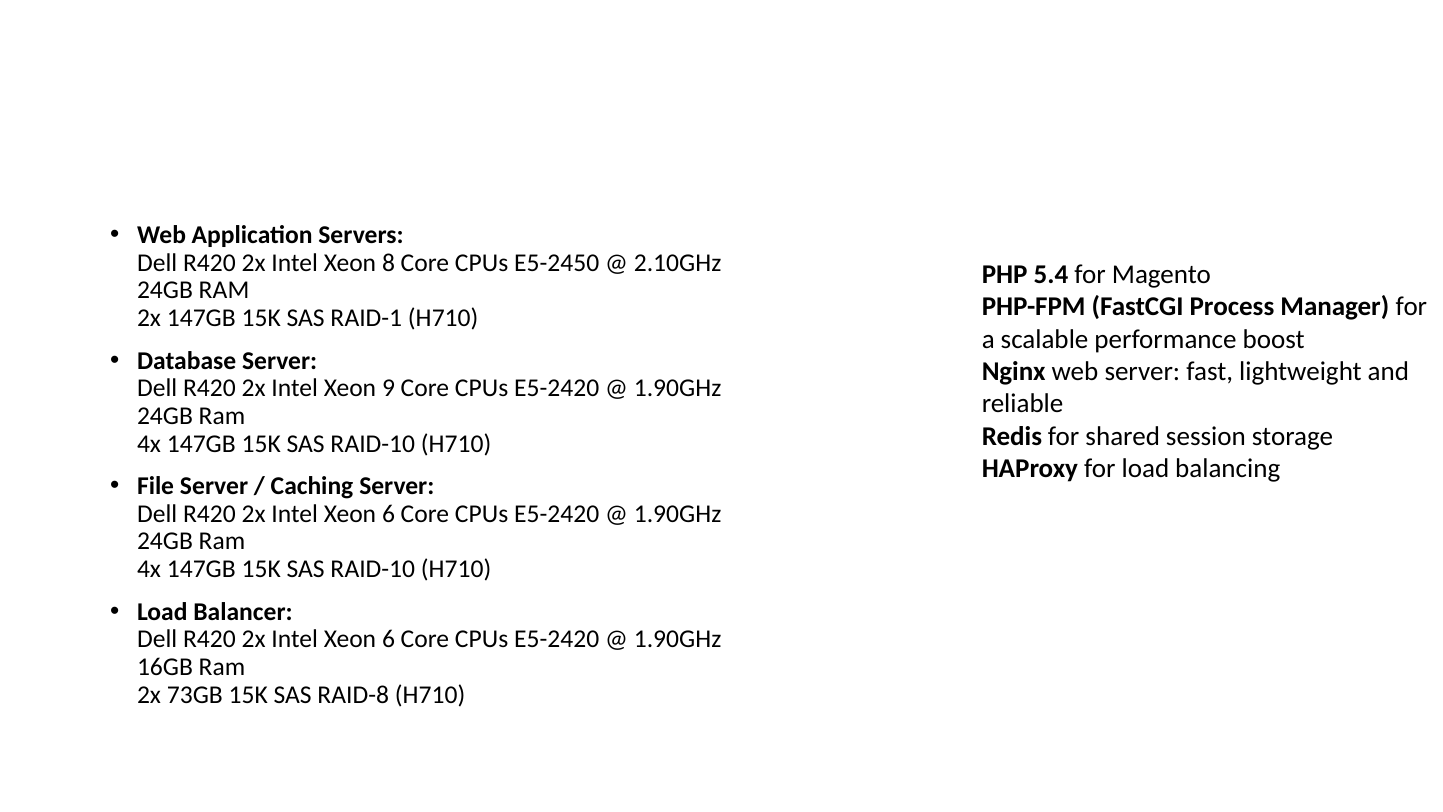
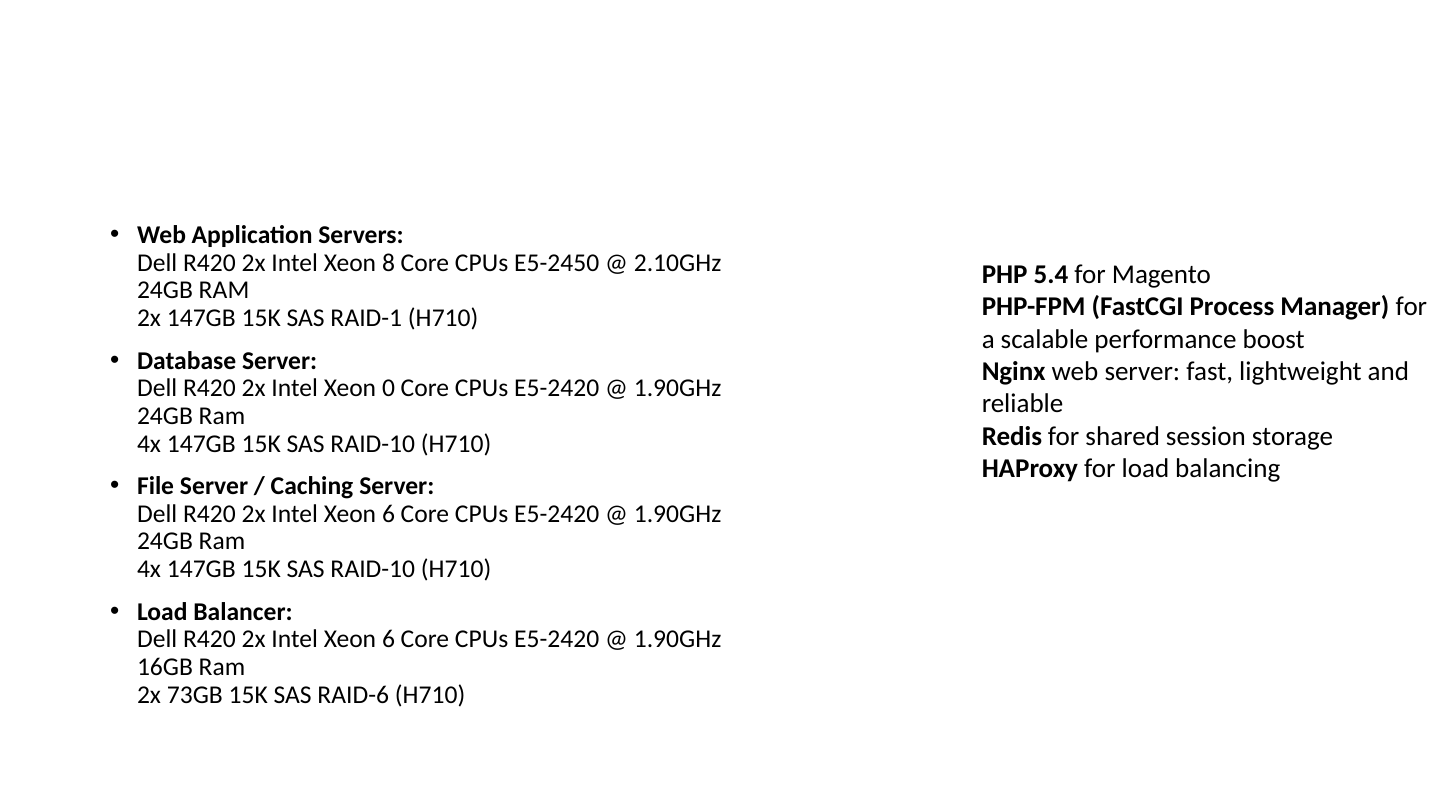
9: 9 -> 0 (388, 388)
RAID-8: RAID-8 -> RAID-6 (353, 694)
